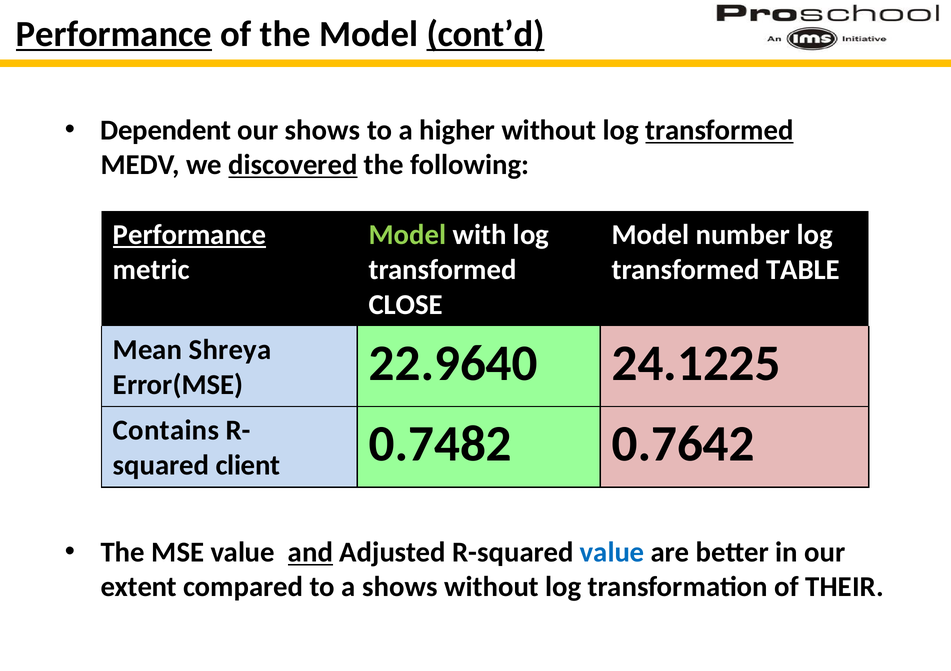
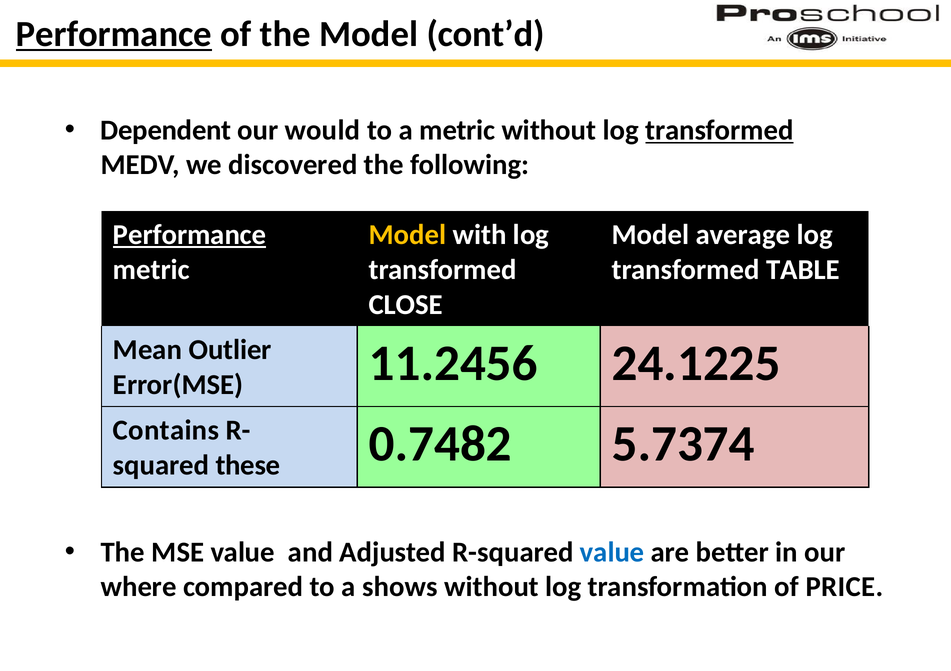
cont’d underline: present -> none (486, 34)
our shows: shows -> would (323, 130)
a higher: higher -> metric (457, 130)
discovered underline: present -> none (293, 165)
Model colour: light green -> yellow (407, 235)
number: number -> average (743, 235)
Shreya: Shreya -> Outlier (230, 350)
22.9640: 22.9640 -> 11.2456 (453, 364)
client: client -> these (248, 466)
0.7642: 0.7642 -> 5.7374 (683, 444)
and underline: present -> none (310, 553)
extent: extent -> where (139, 587)
THEIR: THEIR -> PRICE (845, 587)
